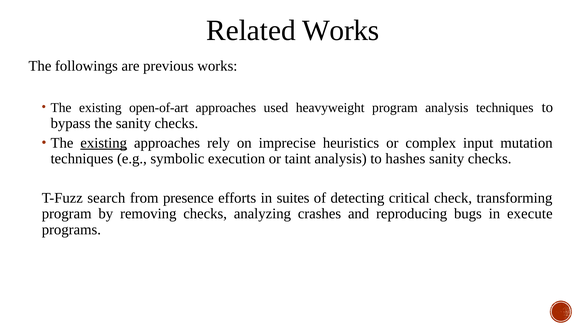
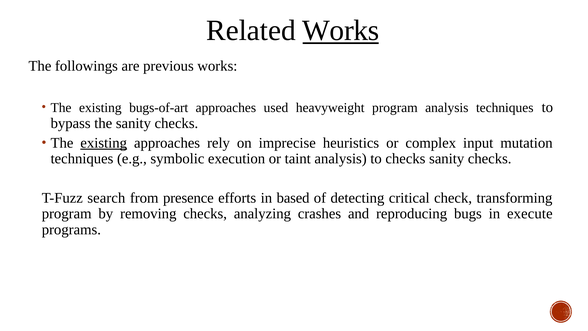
Works underline: none -> present (341, 30)
open-of-art: open-of-art -> bugs-of-art (159, 108)
to hashes: hashes -> checks (405, 159)
suites: suites -> based (293, 198)
